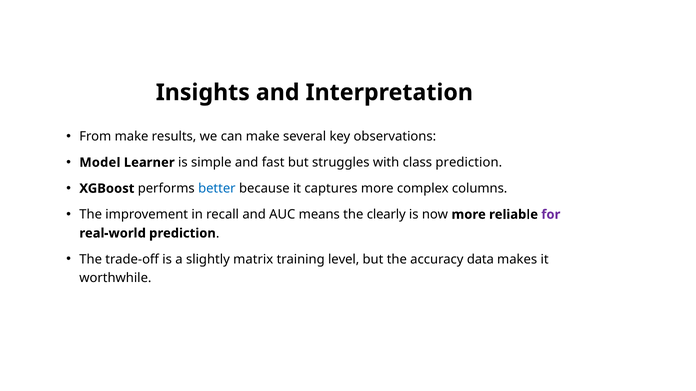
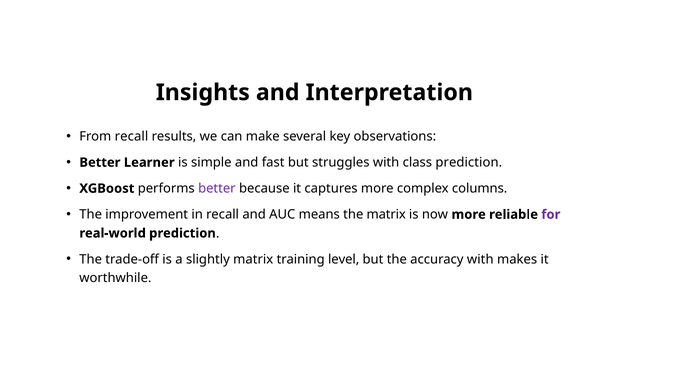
From make: make -> recall (131, 137)
Model: Model -> Better (100, 163)
better colour: blue -> purple (217, 189)
the clearly: clearly -> matrix (386, 215)
accuracy data: data -> with (480, 260)
